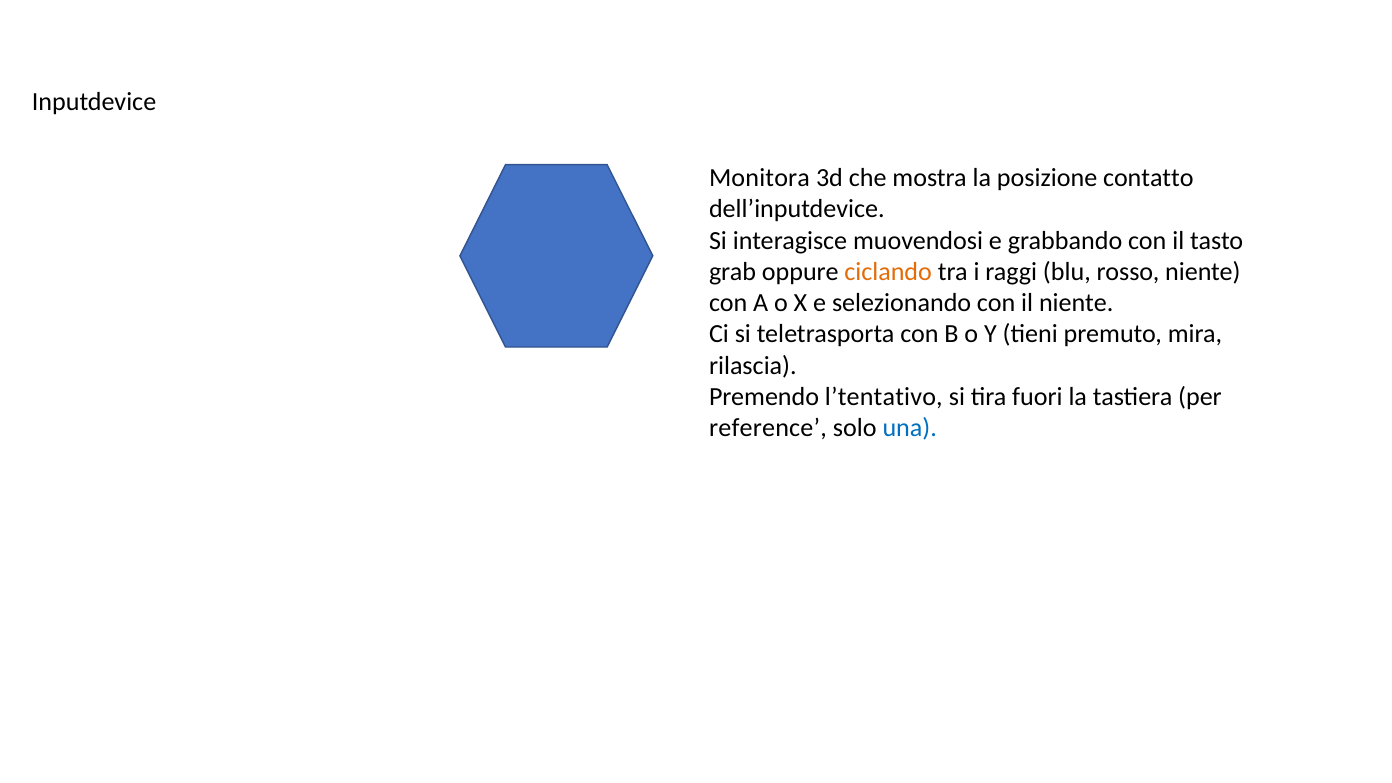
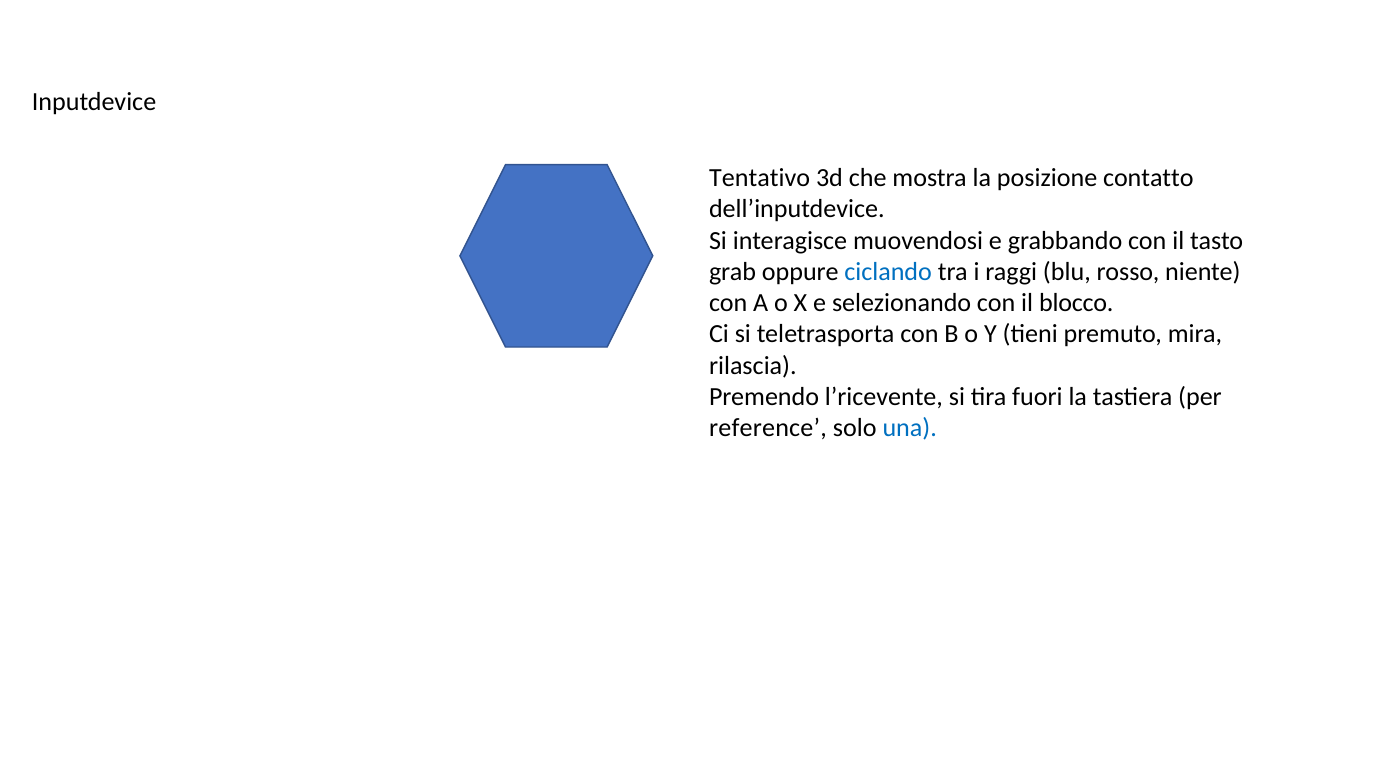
Monitora: Monitora -> Tentativo (760, 178)
ciclando colour: orange -> blue (888, 272)
il niente: niente -> blocco (1076, 303)
l’tentativo: l’tentativo -> l’ricevente (884, 397)
